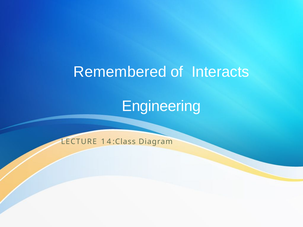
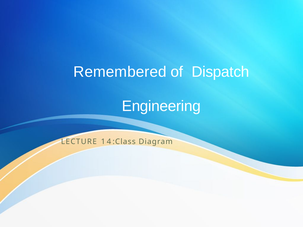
Interacts: Interacts -> Dispatch (220, 72)
